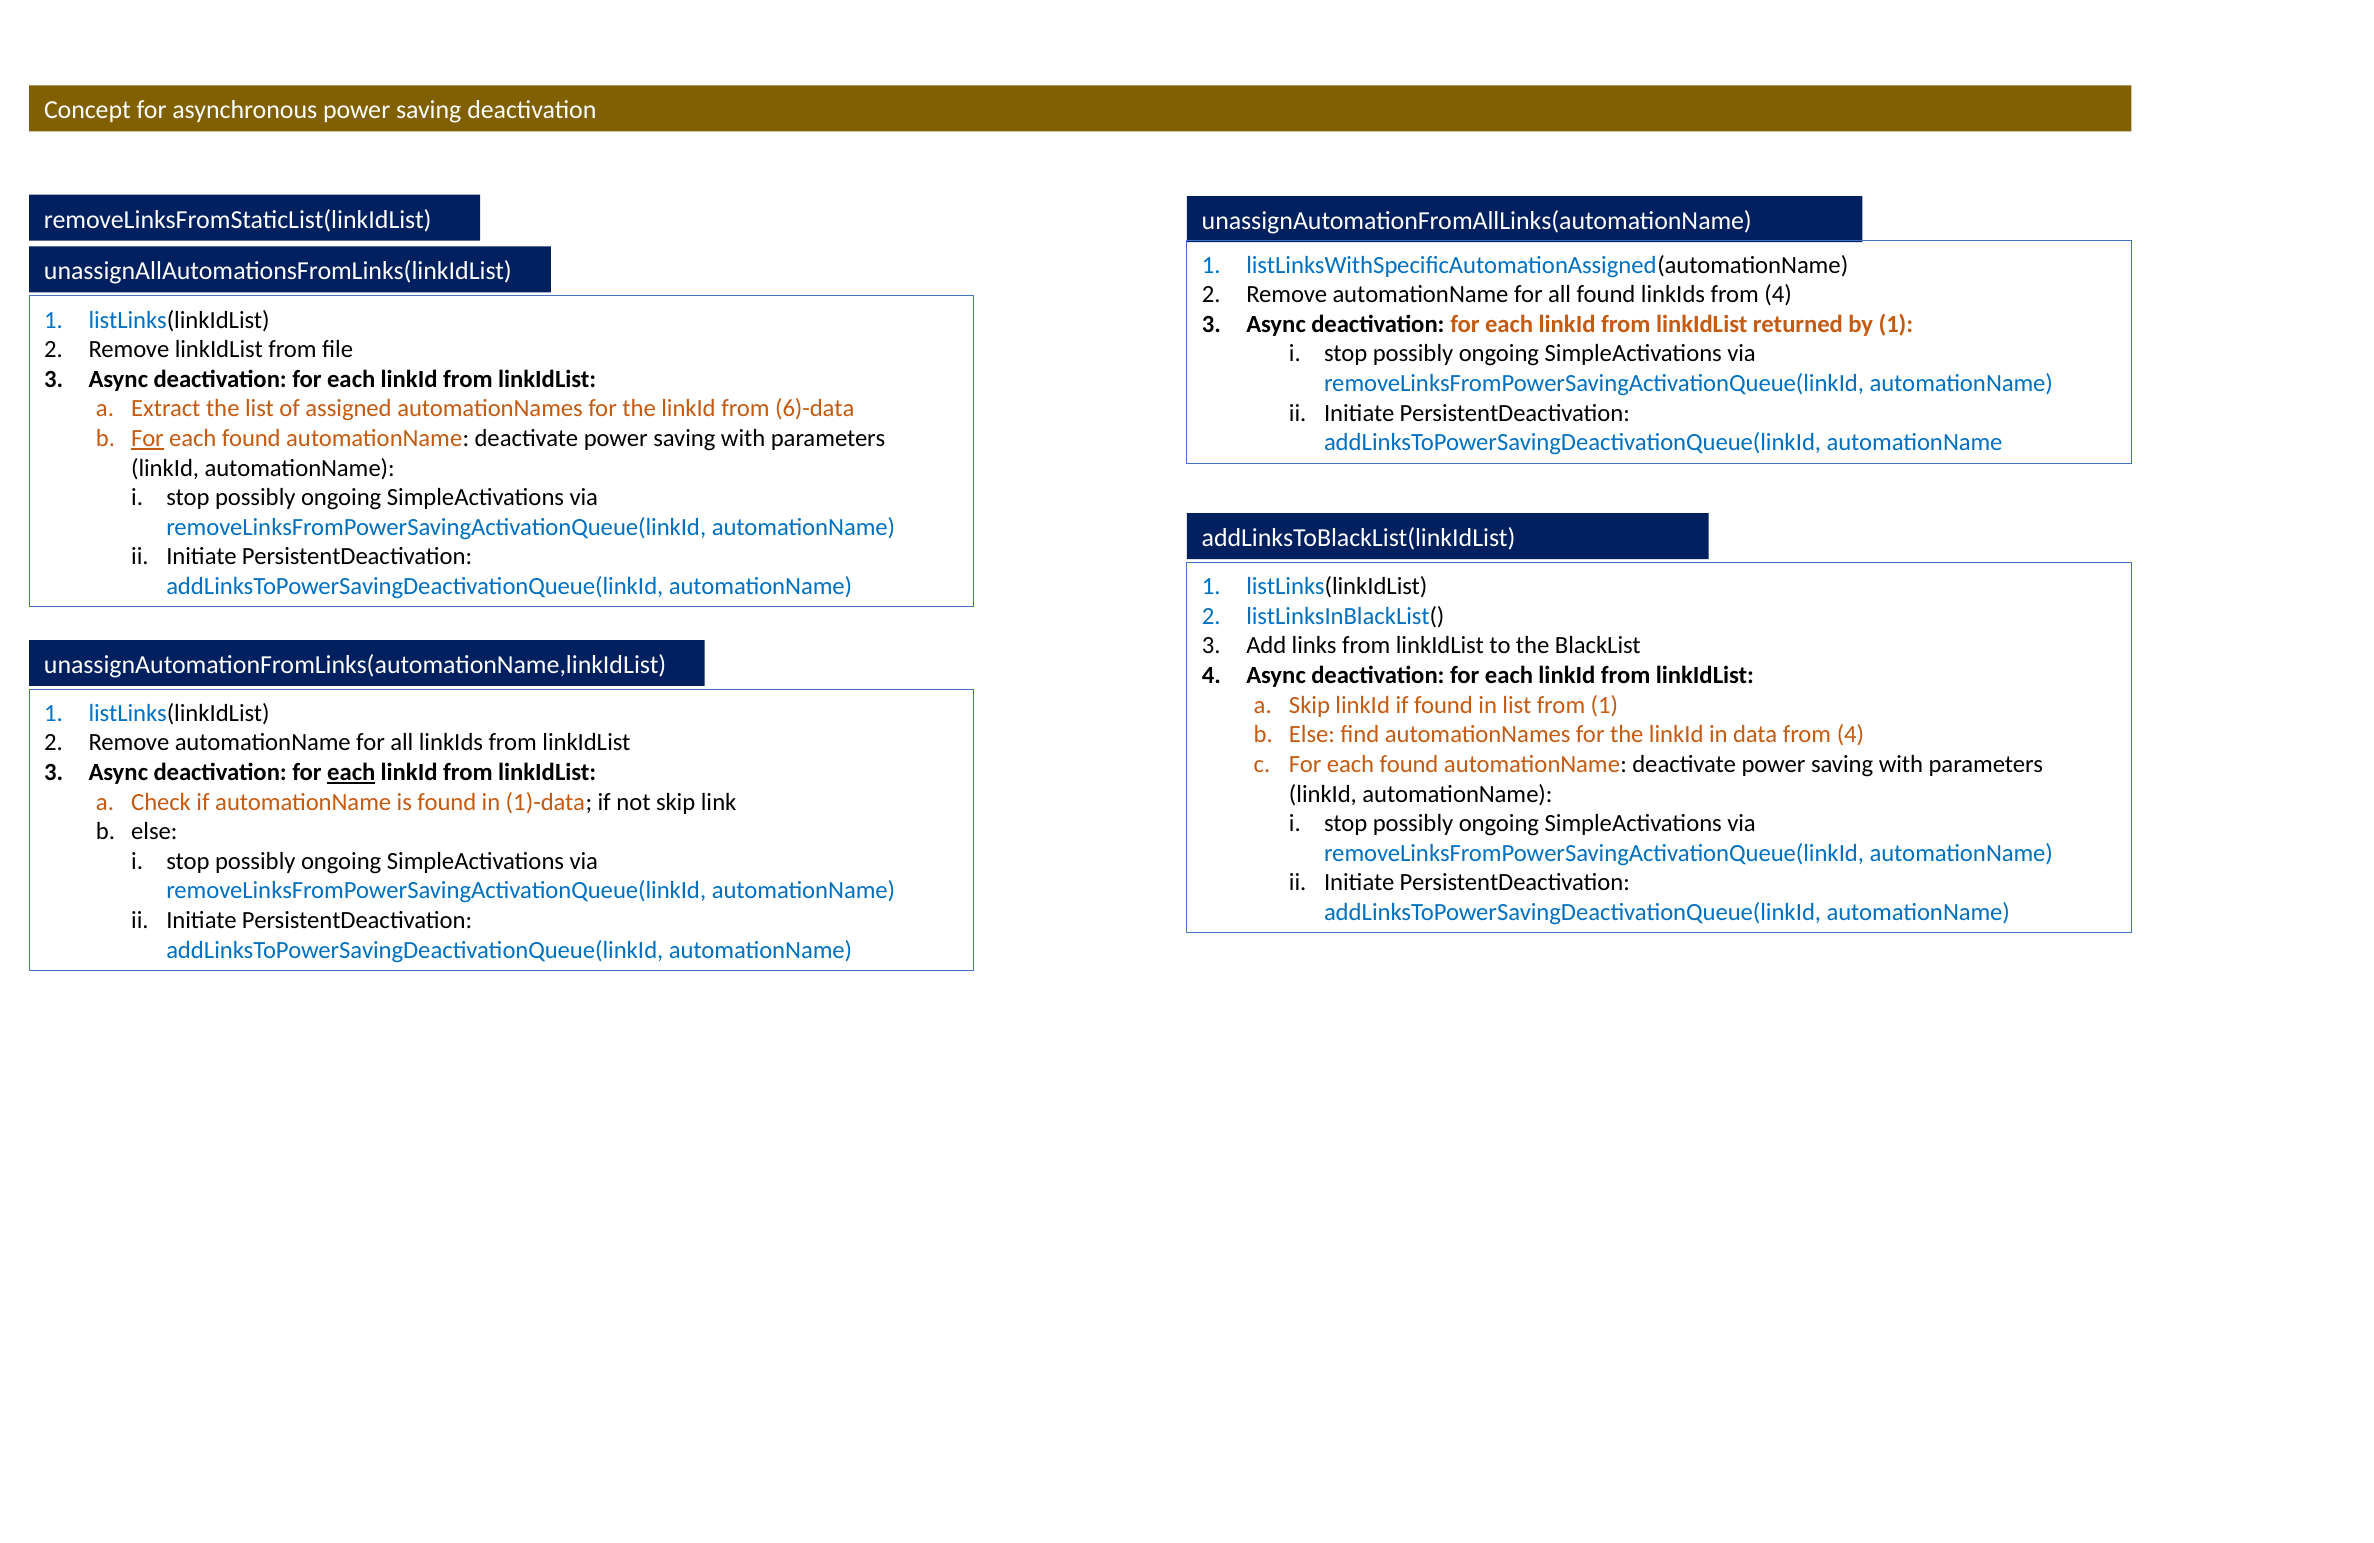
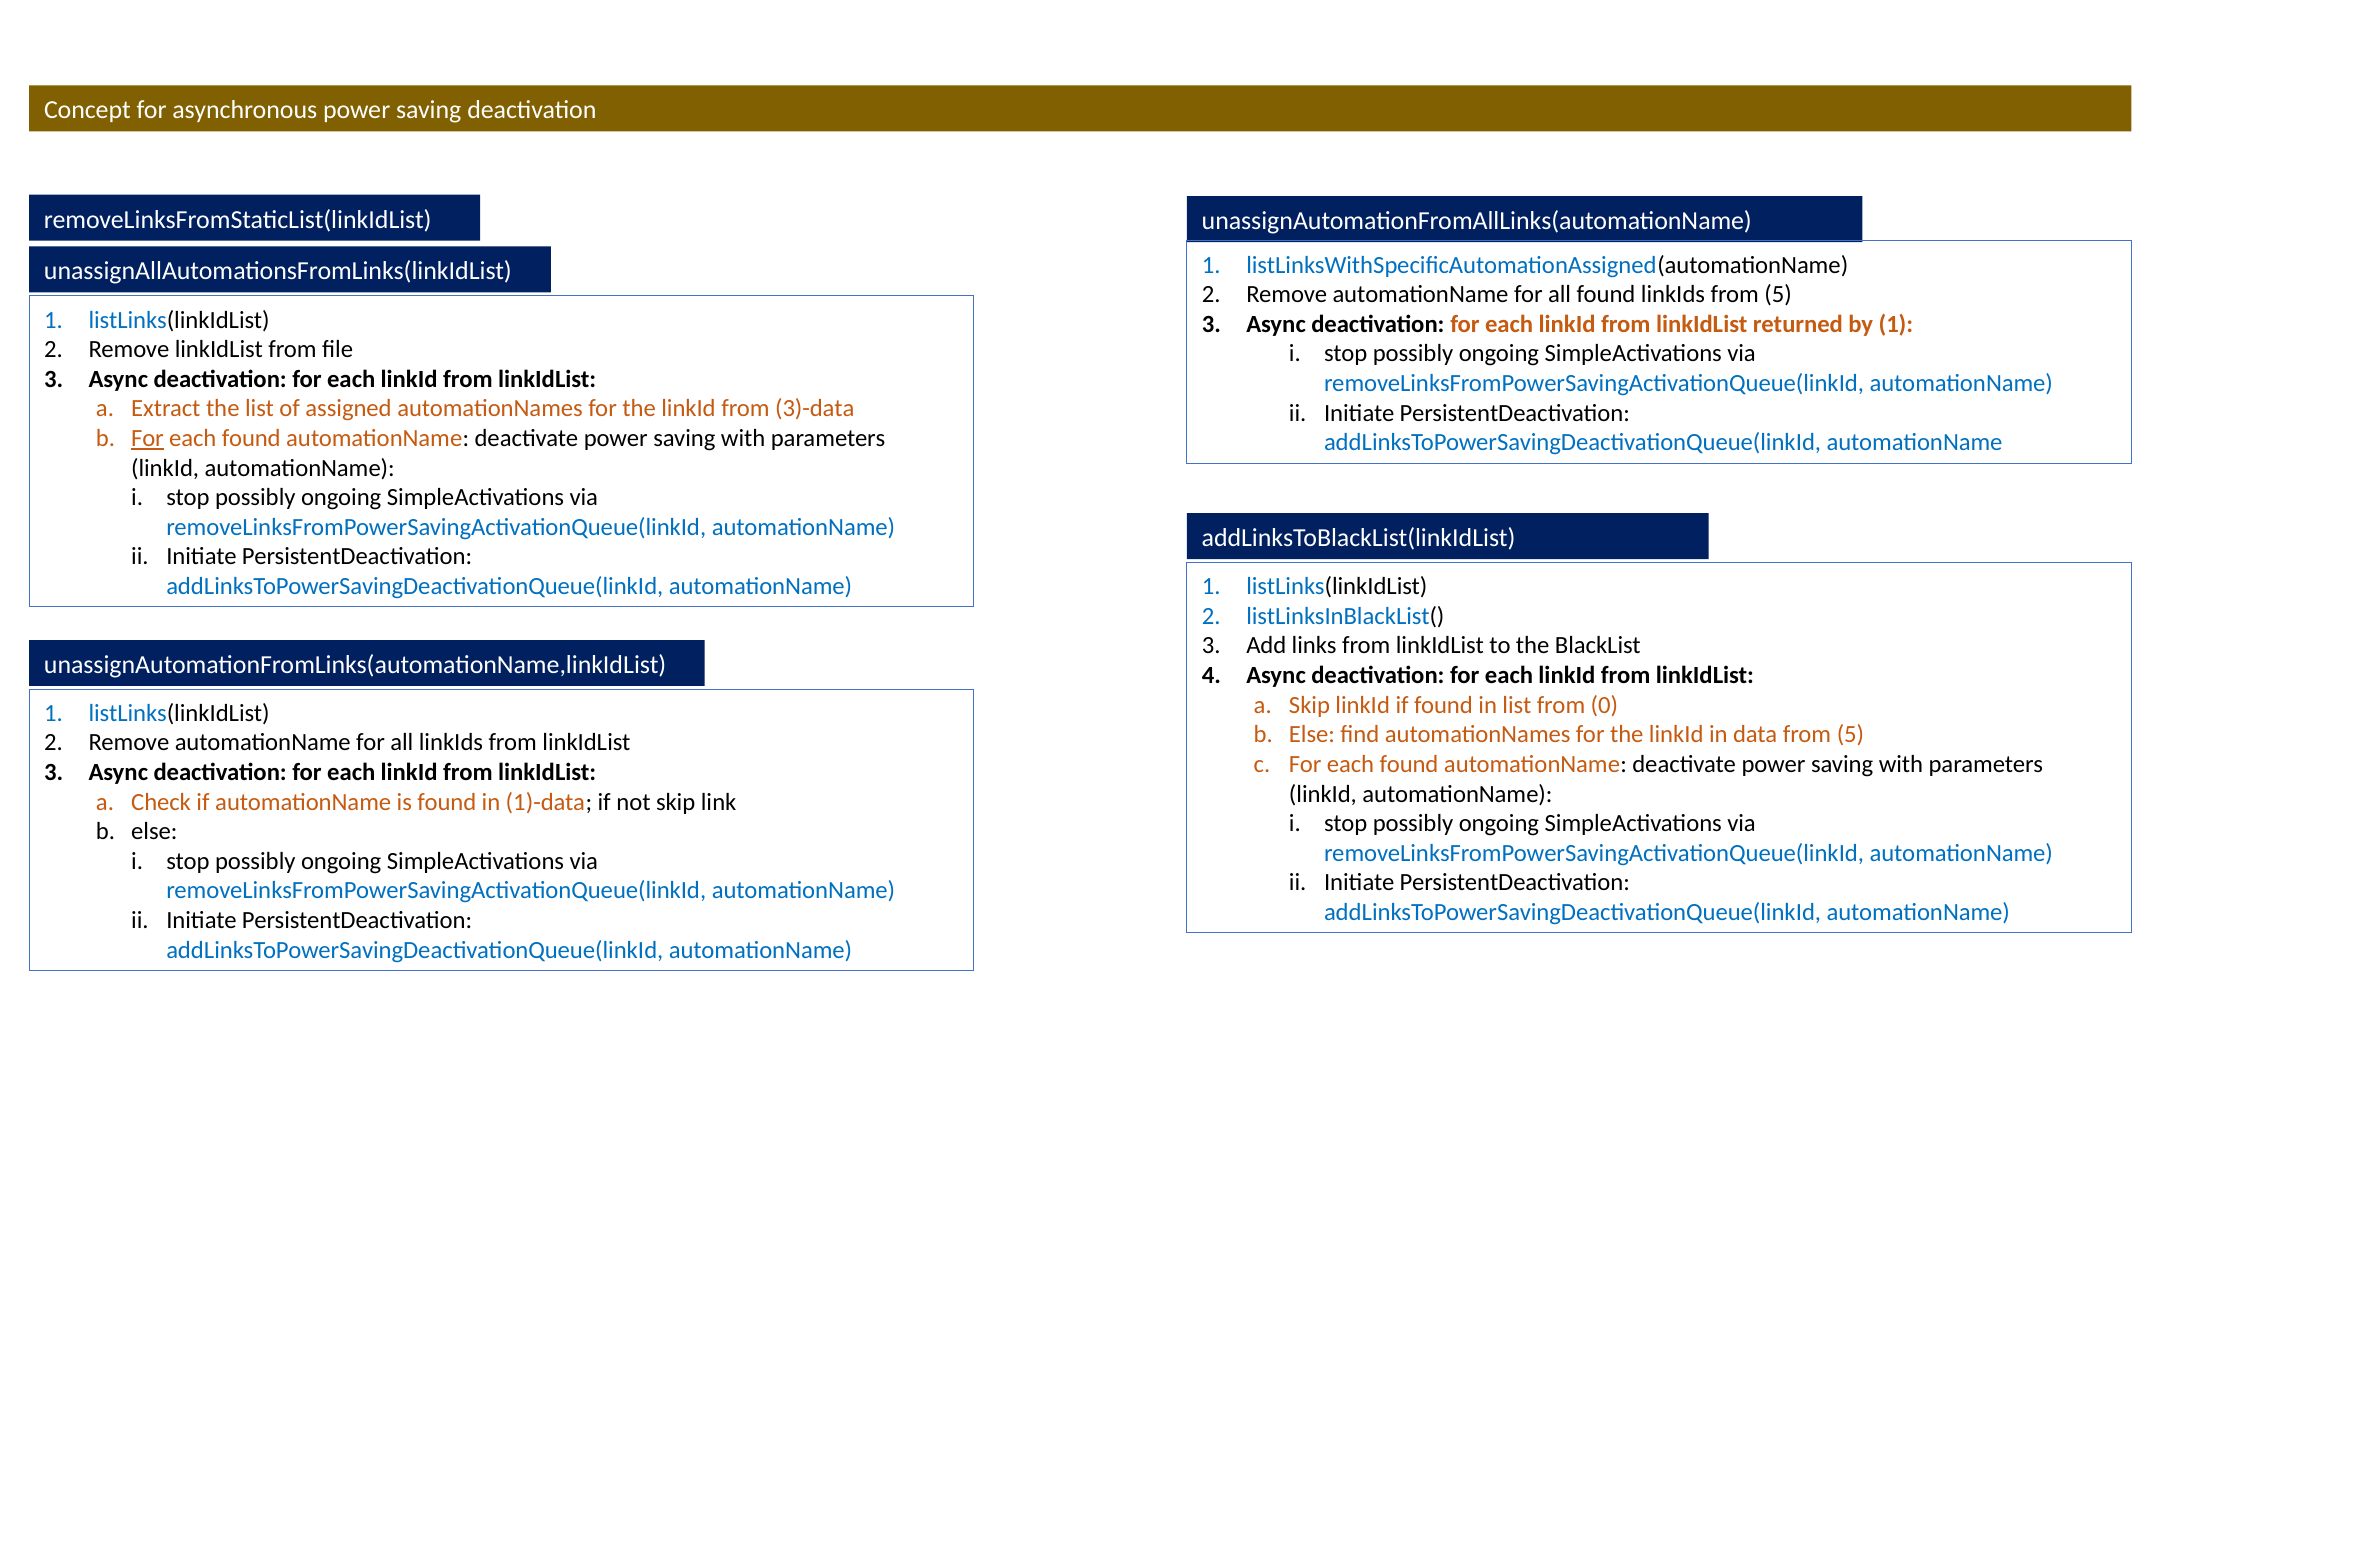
linkIds from 4: 4 -> 5 (1778, 295)
6)-data: 6)-data -> 3)-data (815, 409)
from 1: 1 -> 0 (1604, 705)
data from 4: 4 -> 5 (1850, 735)
each underline: present -> none (351, 772)
